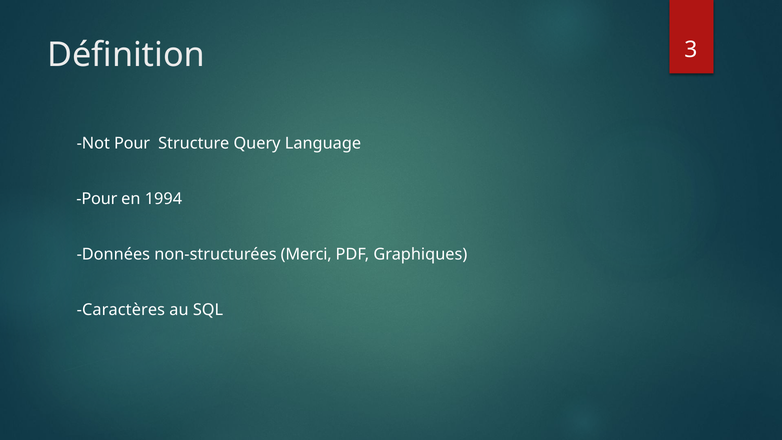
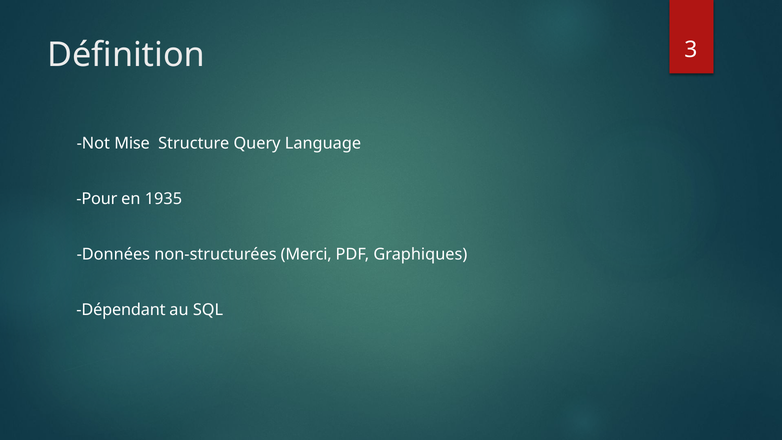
Not Pour: Pour -> Mise (132, 143)
1994: 1994 -> 1935 (163, 199)
Caractères: Caractères -> Dépendant (121, 310)
